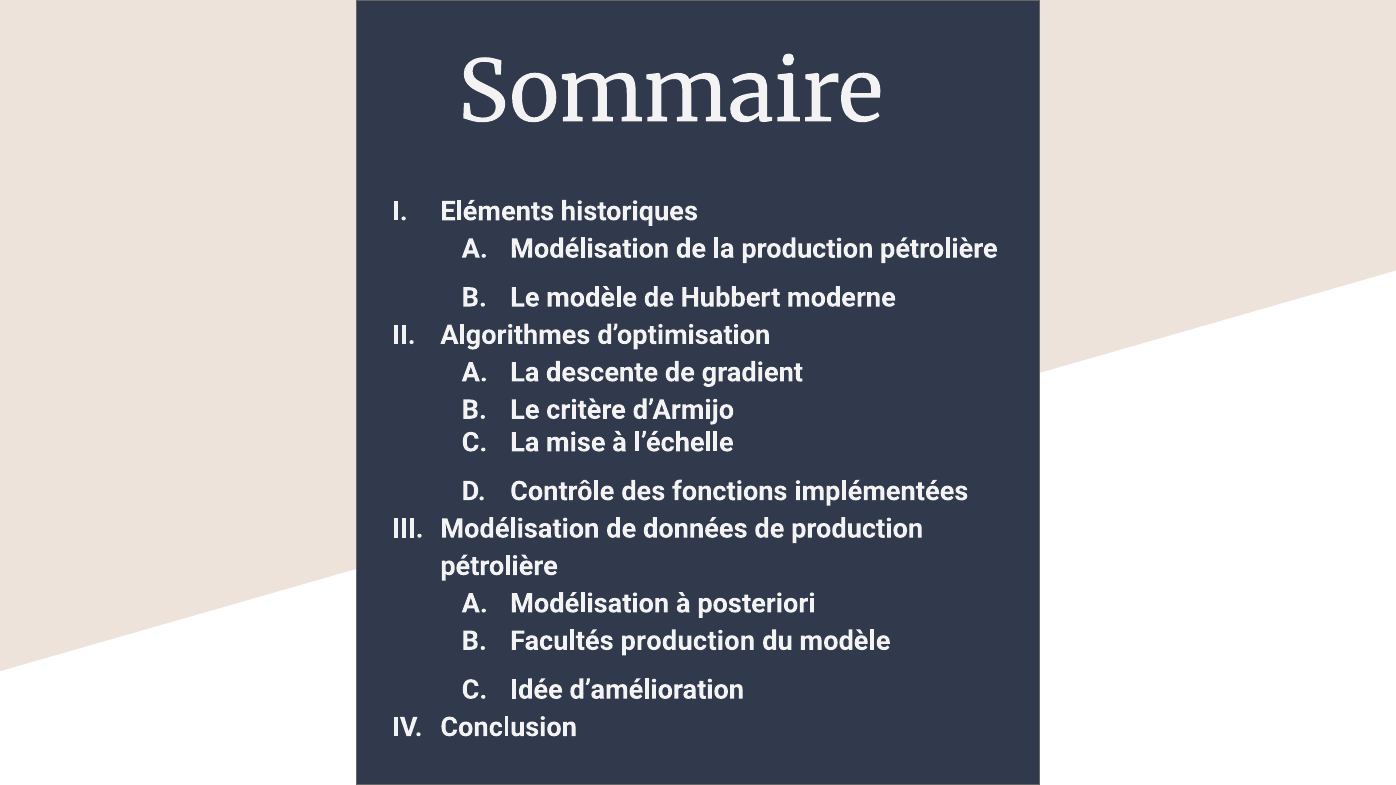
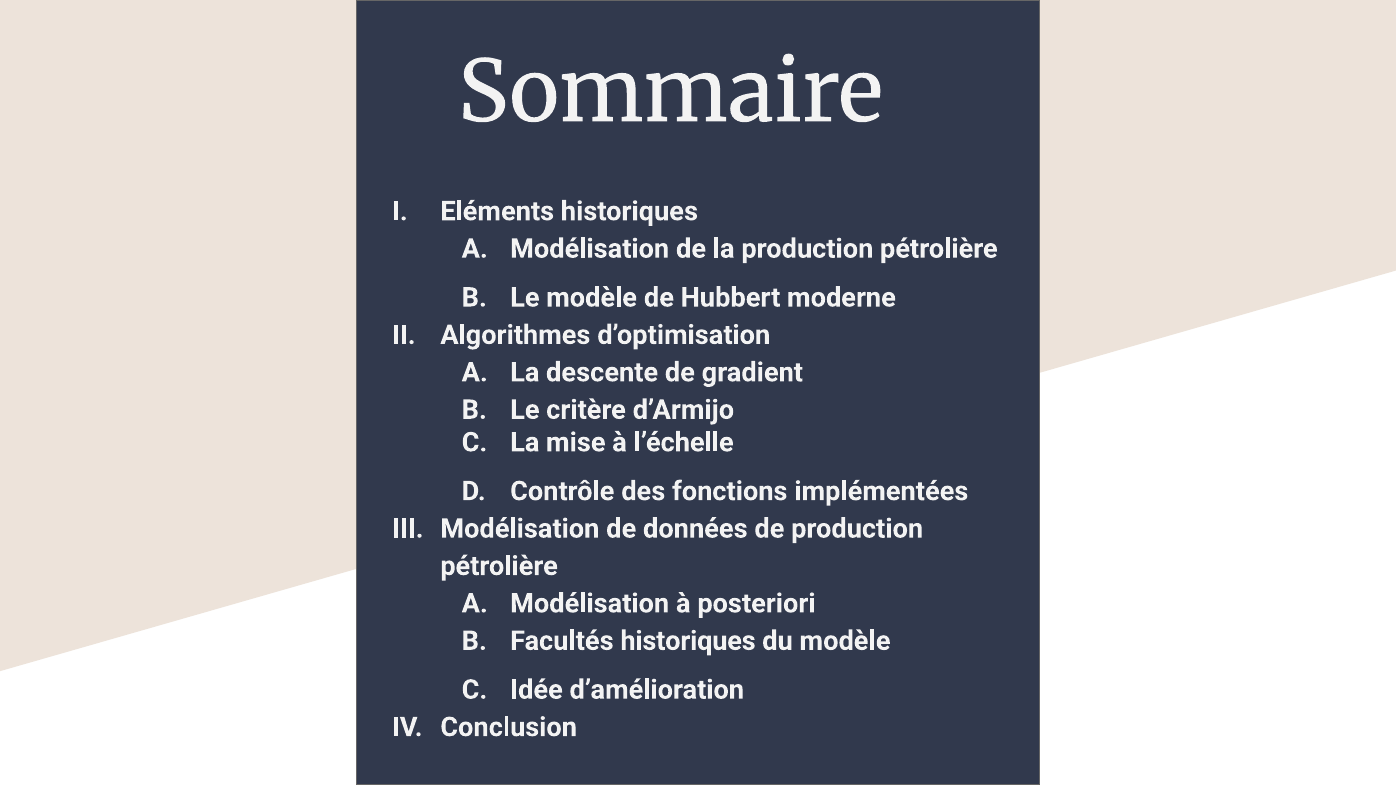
Facultés production: production -> historiques (688, 641)
